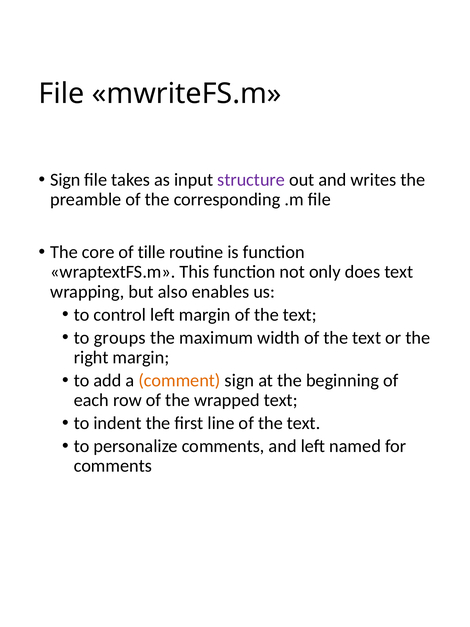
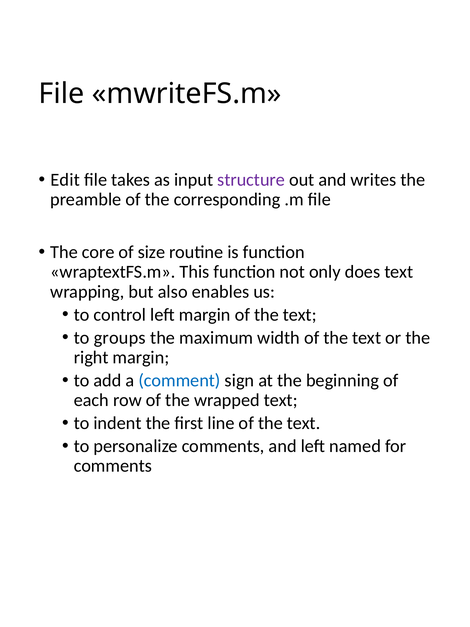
Sign: Sign -> Edit (65, 180)
tille: tille -> size (152, 252)
comment colour: orange -> blue (179, 380)
